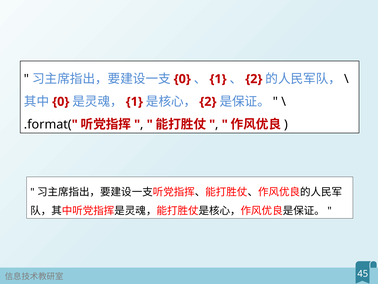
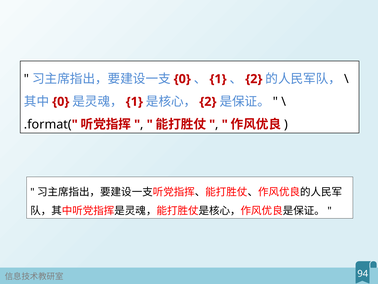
45: 45 -> 94 (363, 273)
